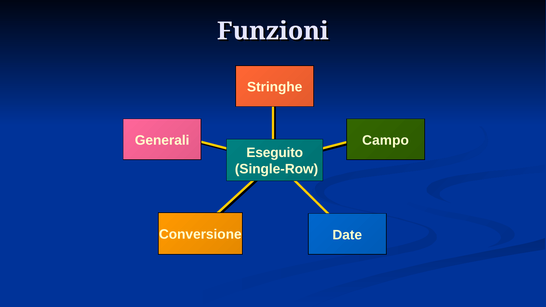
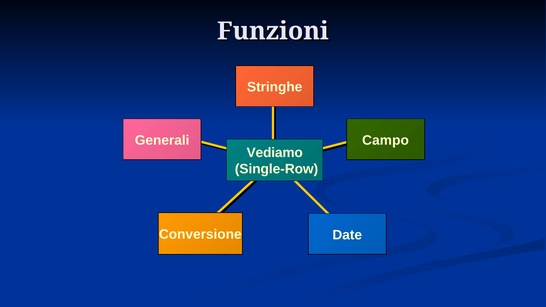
Eseguito: Eseguito -> Vediamo (275, 153)
